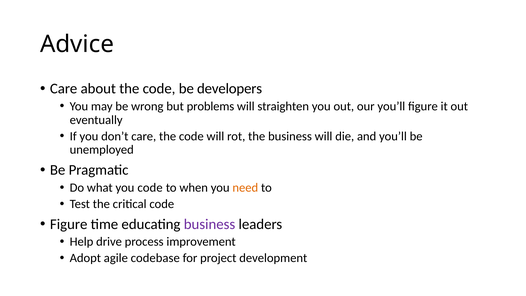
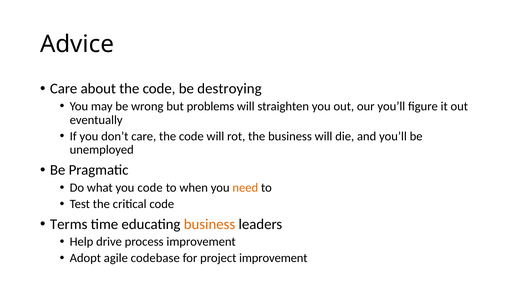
developers: developers -> destroying (229, 89)
Figure: Figure -> Terms (69, 224)
business colour: purple -> orange (210, 224)
project development: development -> improvement (273, 258)
